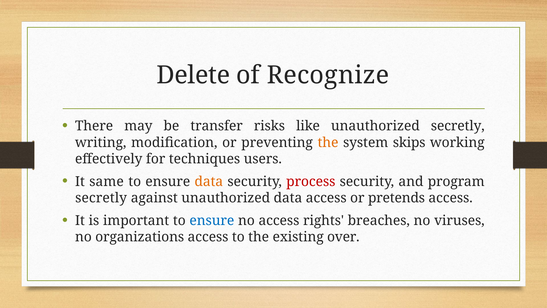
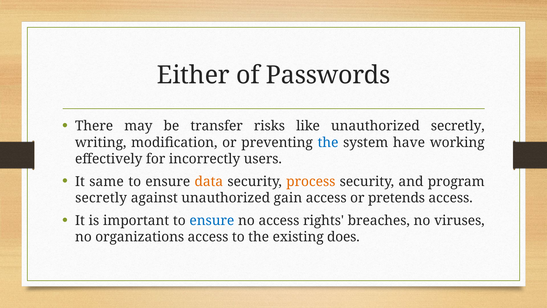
Delete: Delete -> Either (193, 75)
Recognize: Recognize -> Passwords (328, 75)
the colour: orange -> blue (328, 142)
skips: skips -> have (409, 142)
techniques: techniques -> incorrectly (205, 159)
process colour: red -> orange (311, 181)
unauthorized data: data -> gain (288, 198)
over: over -> does (343, 237)
